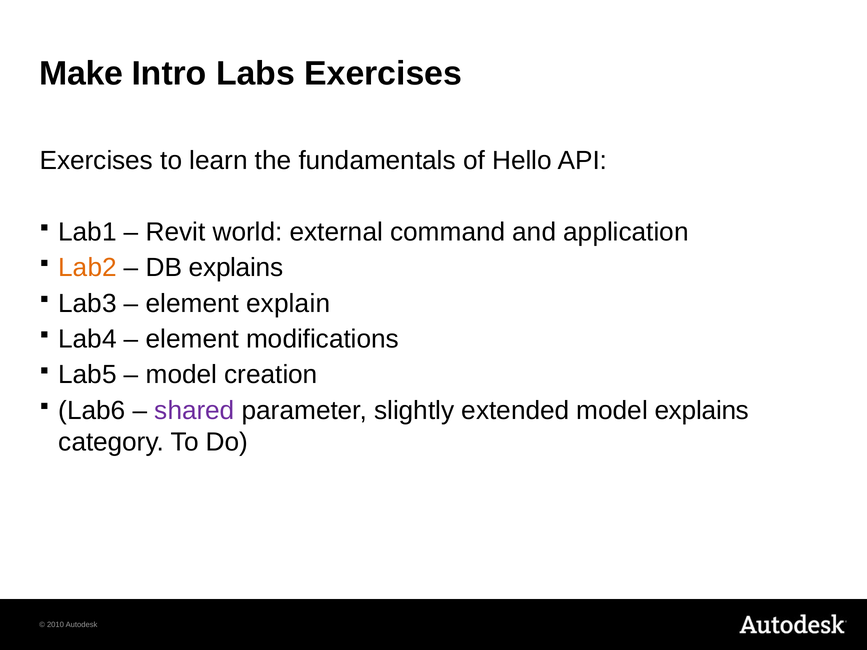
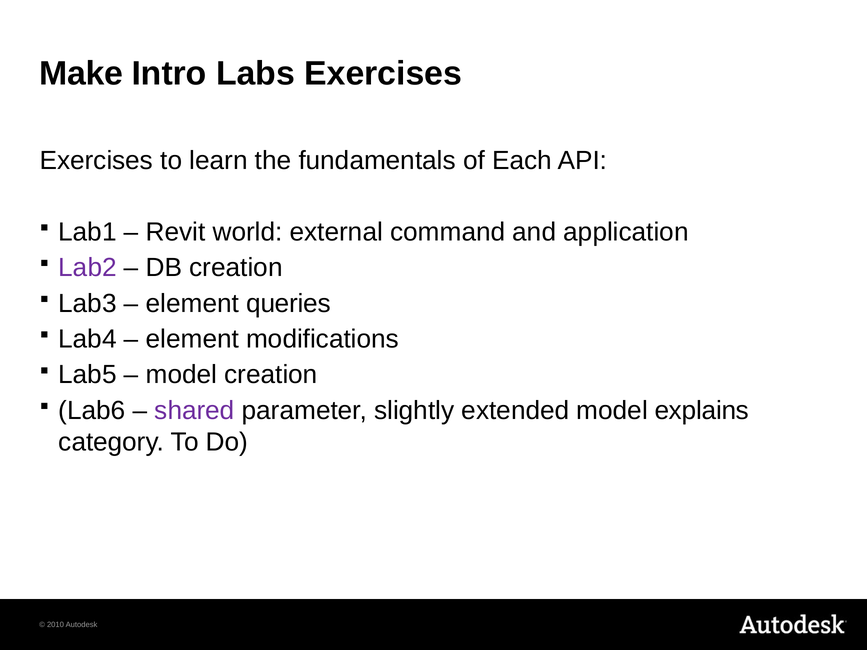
Hello: Hello -> Each (522, 161)
Lab2 colour: orange -> purple (88, 268)
DB explains: explains -> creation (236, 268)
explain: explain -> queries (288, 303)
